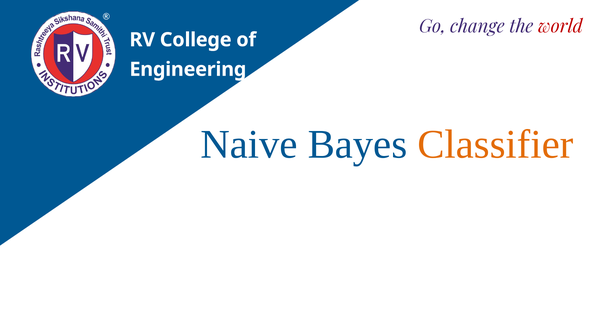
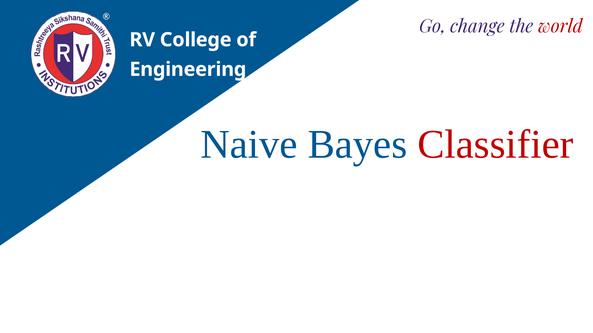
Classifier colour: orange -> red (495, 145)
